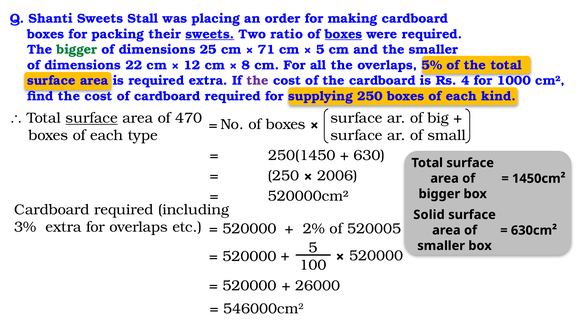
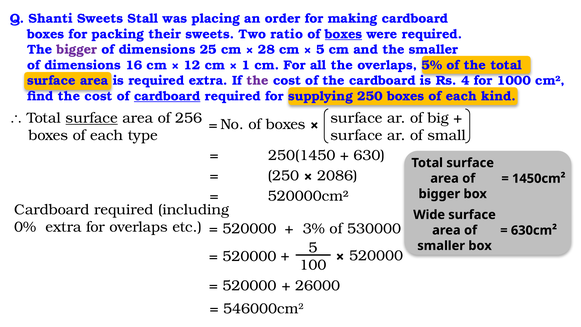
sweets underline: present -> none (210, 34)
bigger colour: green -> purple (77, 50)
71: 71 -> 28 (266, 50)
22: 22 -> 16 (134, 65)
8: 8 -> 1 (246, 65)
cardboard underline: none -> present (167, 96)
470: 470 -> 256 (189, 118)
2006: 2006 -> 2086 (337, 176)
Solid: Solid -> Wide (429, 215)
3%: 3% -> 0% (25, 227)
2%: 2% -> 3% (314, 229)
520005: 520005 -> 530000 (374, 229)
